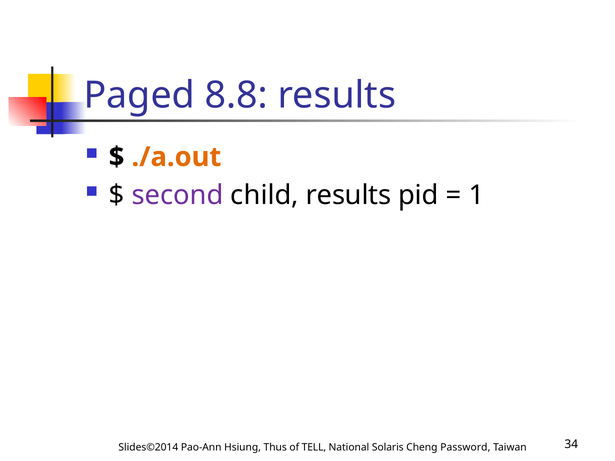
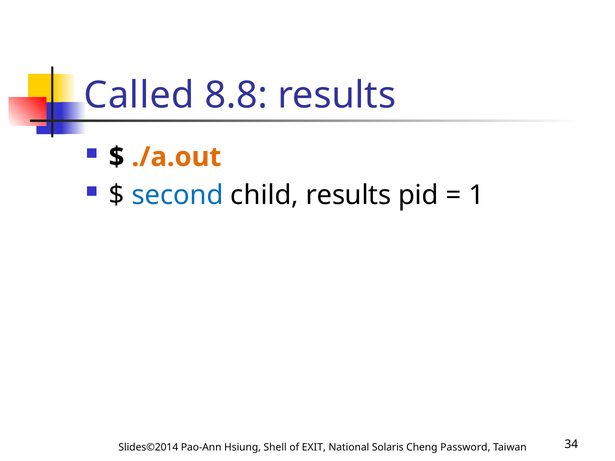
Paged: Paged -> Called (139, 95)
second colour: purple -> blue (177, 195)
Thus: Thus -> Shell (275, 448)
TELL: TELL -> EXIT (314, 448)
